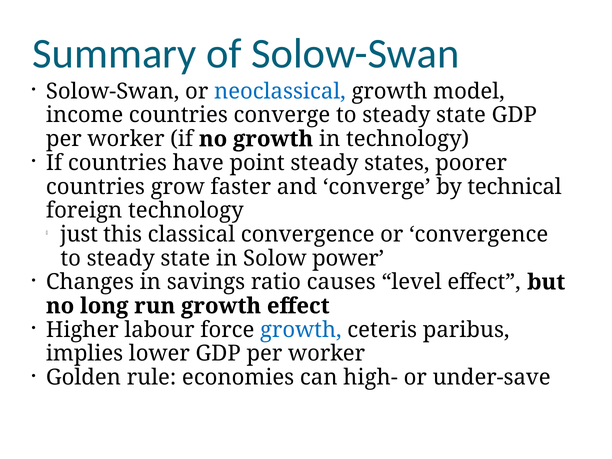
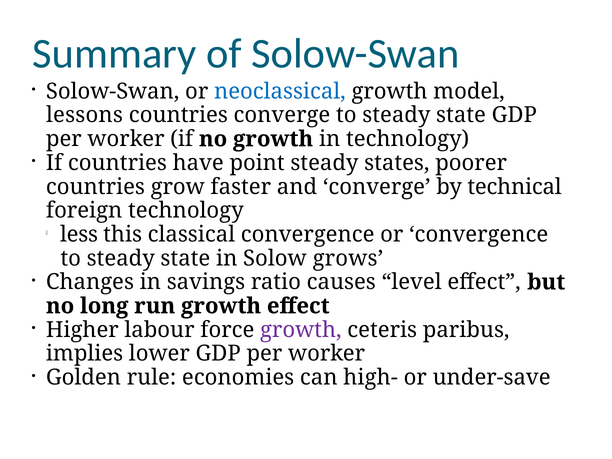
income: income -> lessons (84, 115)
just: just -> less (79, 234)
power: power -> grows (348, 258)
growth colour: blue -> purple (301, 330)
